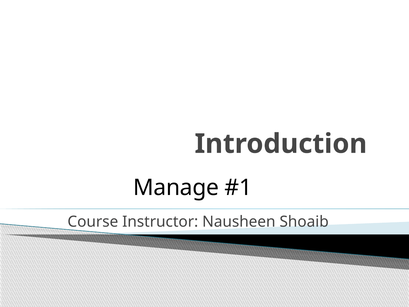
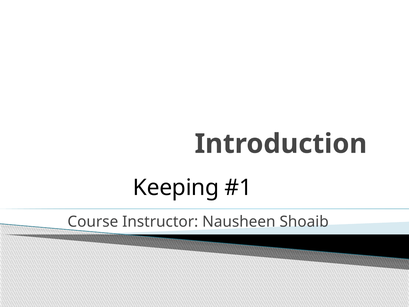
Manage: Manage -> Keeping (176, 188)
